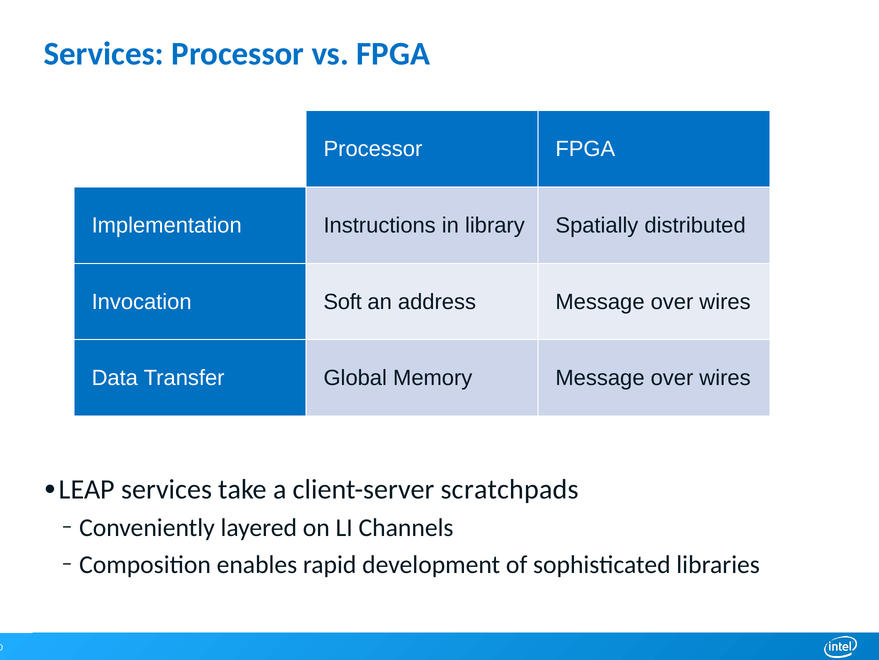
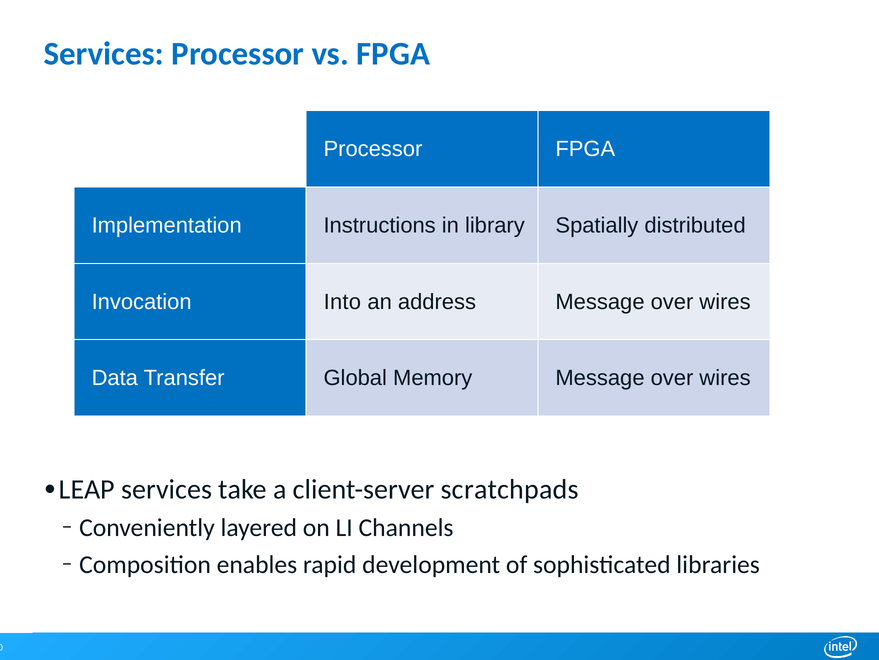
Soft: Soft -> Into (342, 301)
